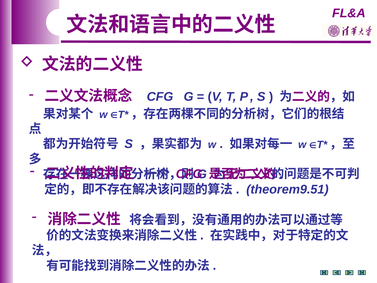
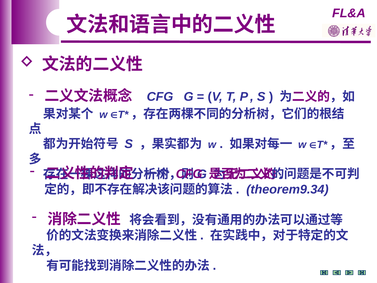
theorem9.51: theorem9.51 -> theorem9.34 (287, 189)
